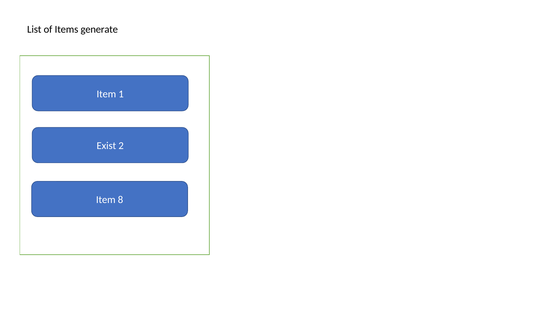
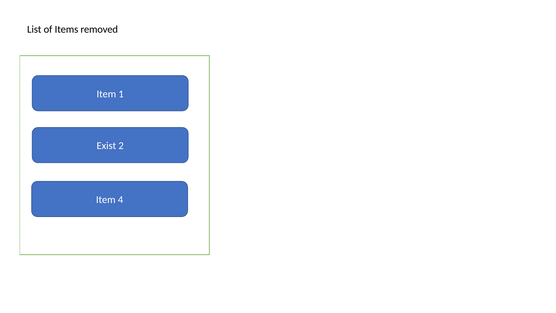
generate: generate -> removed (99, 29)
8: 8 -> 4 (120, 200)
